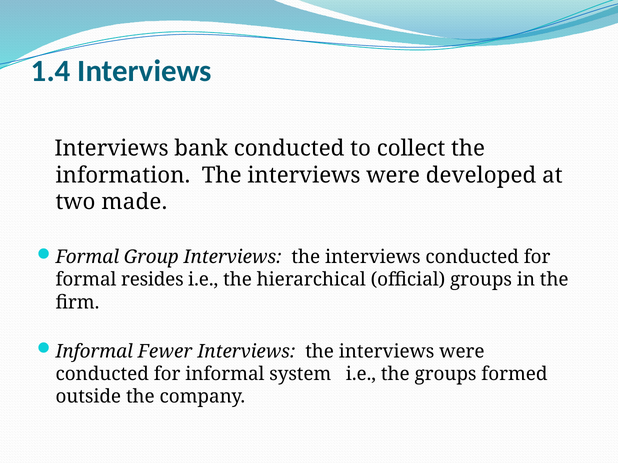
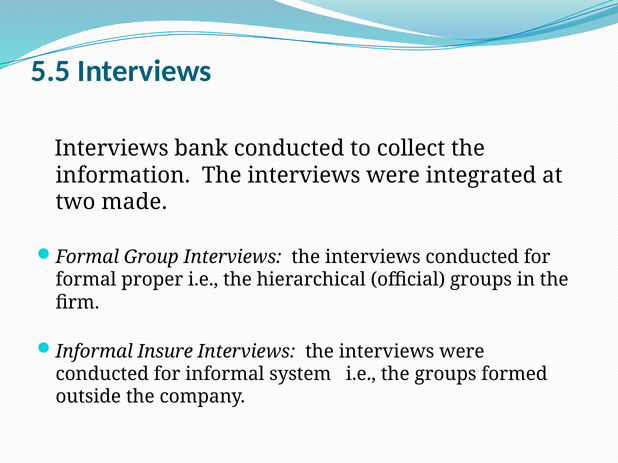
1.4: 1.4 -> 5.5 (51, 71)
developed: developed -> integrated (481, 176)
resides: resides -> proper (152, 280)
Fewer: Fewer -> Insure (165, 352)
